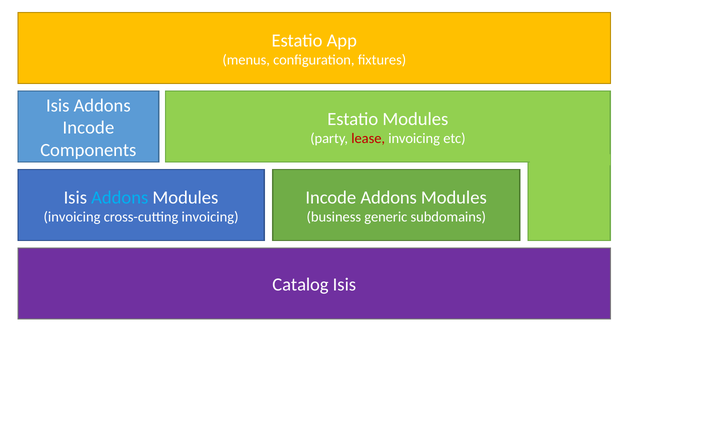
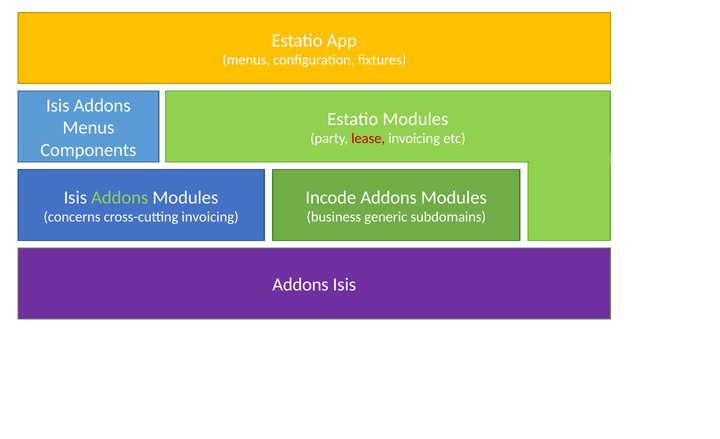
Incode: Incode -> Menus (88, 128)
Addons colour: light blue -> light green (120, 198)
invoicing: invoicing -> concerns (72, 217)
Catalog: Catalog -> Addons (300, 285)
